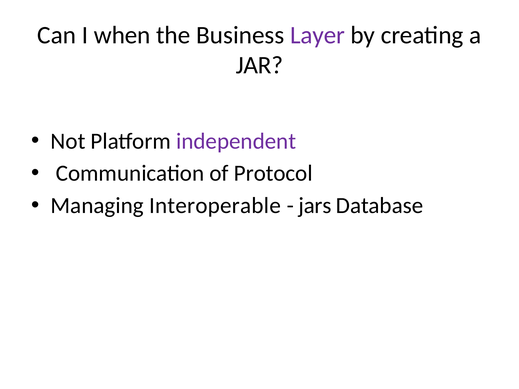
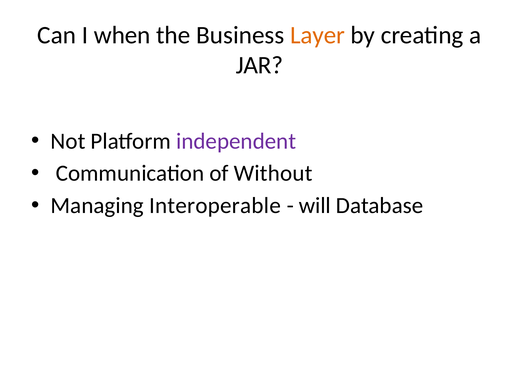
Layer colour: purple -> orange (317, 35)
Protocol: Protocol -> Without (273, 173)
jars: jars -> will (315, 206)
